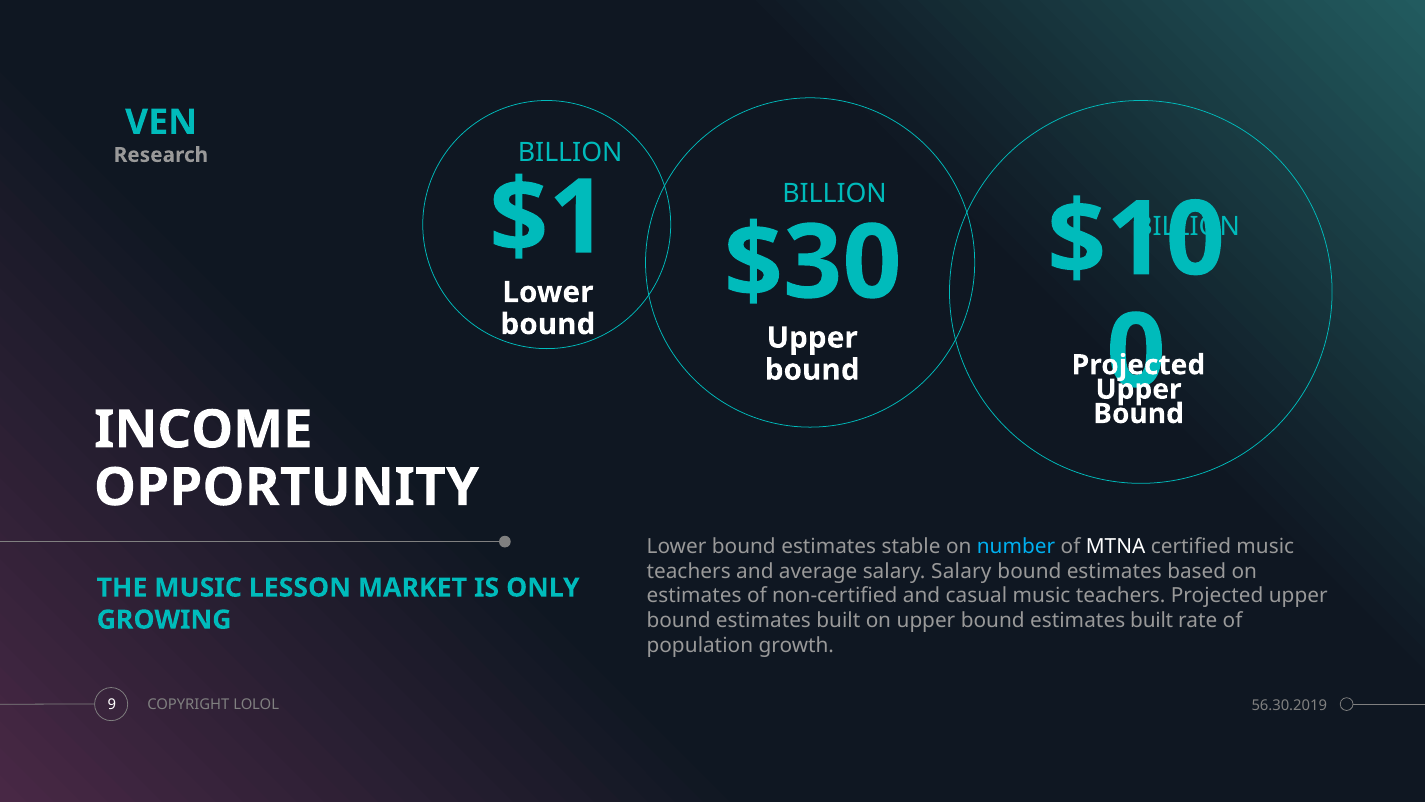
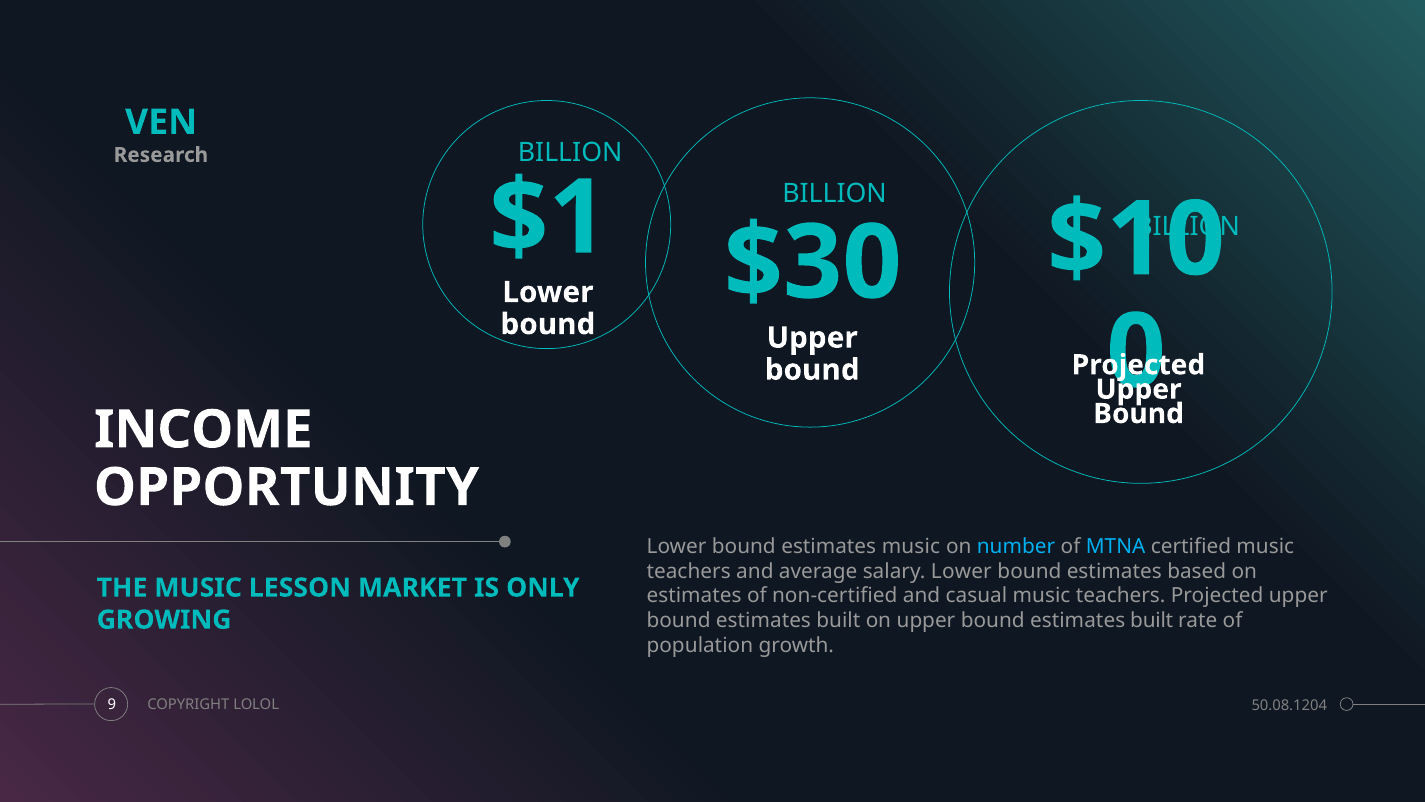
estimates stable: stable -> music (911, 546)
MTNA colour: white -> light blue (1116, 546)
salary Salary: Salary -> Lower (961, 571)
56.30.2019: 56.30.2019 -> 50.08.1204 (1289, 706)
